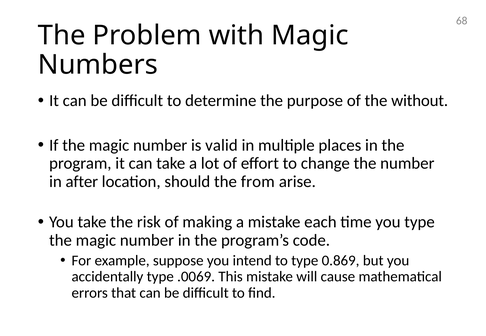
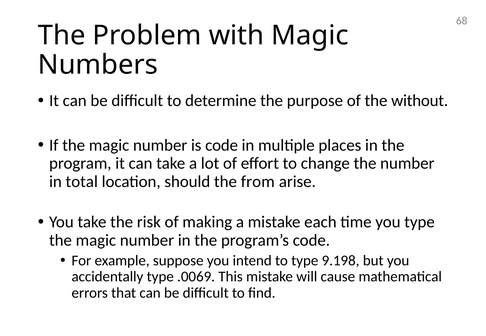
is valid: valid -> code (222, 145)
after: after -> total (82, 182)
0.869: 0.869 -> 9.198 (341, 261)
